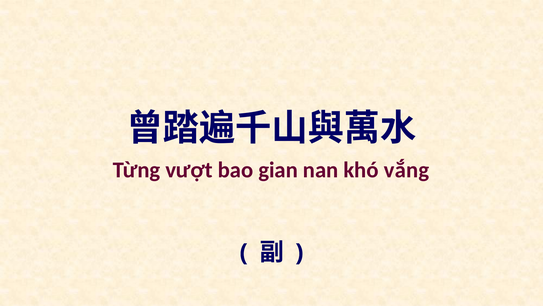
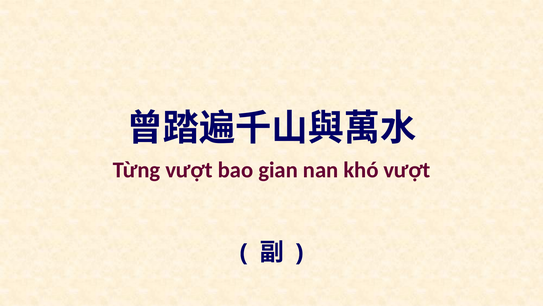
khó vắng: vắng -> vượt (407, 170)
